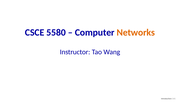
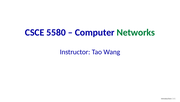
Networks colour: orange -> green (136, 32)
